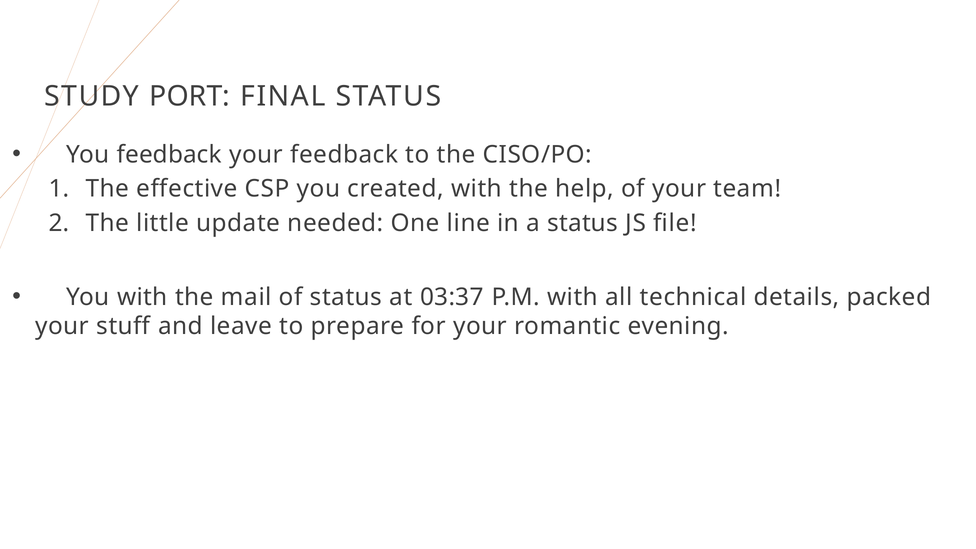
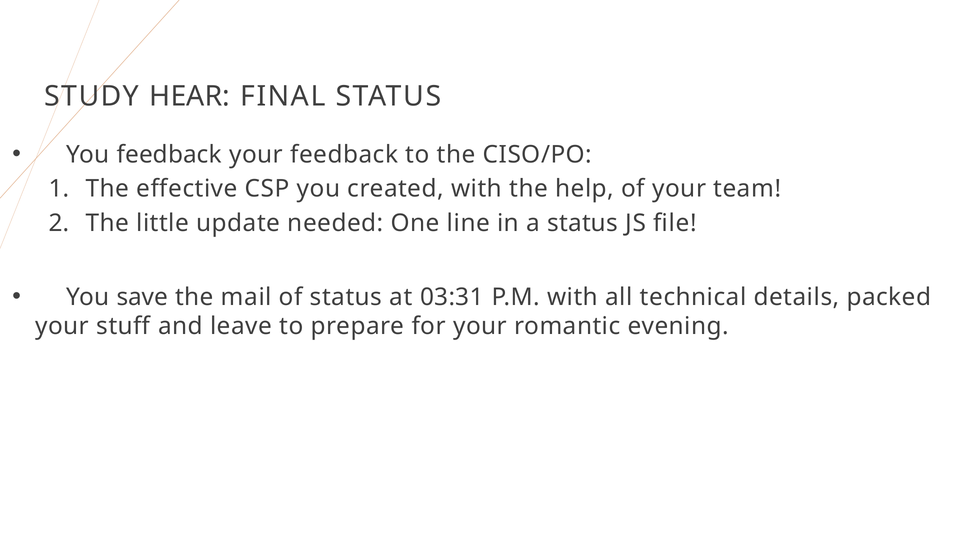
PORT: PORT -> HEAR (190, 97)
You with: with -> save (142, 297)
03:37: 03:37 -> 03:31 (452, 297)
